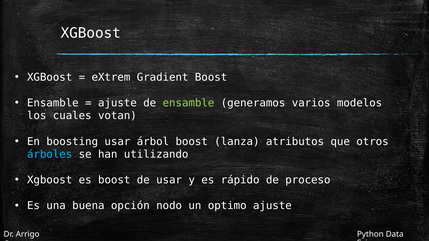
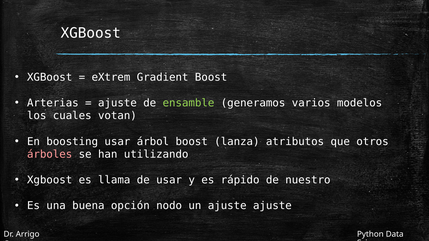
Ensamble: Ensamble -> Arterias (53, 103)
árboles colour: light blue -> pink (50, 155)
es boost: boost -> llama (114, 180)
proceso: proceso -> nuestro (308, 180)
un optimo: optimo -> ajuste (227, 206)
